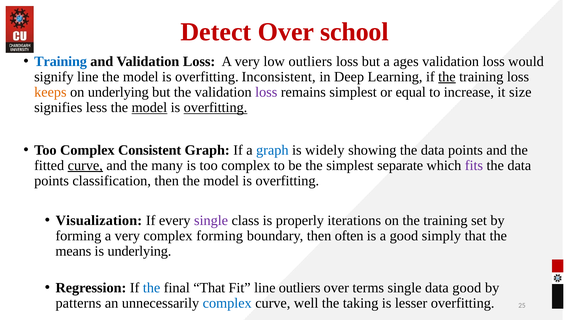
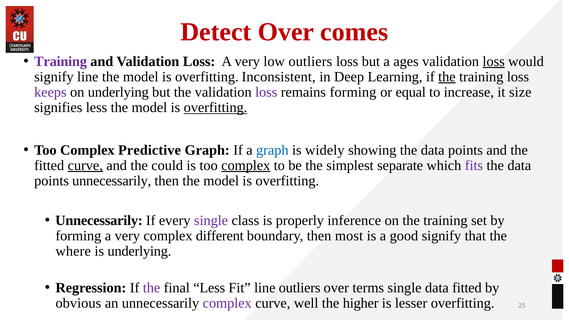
school: school -> comes (354, 32)
Training colour: blue -> purple (61, 61)
loss underline: none -> present (494, 61)
keeps colour: orange -> purple (50, 92)
remains simplest: simplest -> forming (353, 92)
model underline: present -> none (149, 108)
Consistent: Consistent -> Predictive (150, 150)
many: many -> could (167, 165)
complex underline: none -> present (246, 165)
points classification: classification -> unnecessarily (112, 181)
Visualization: Visualization -> Unnecessarily (99, 220)
iterations: iterations -> inference (354, 220)
complex forming: forming -> different (220, 236)
often: often -> most (349, 236)
good simply: simply -> signify (441, 236)
means: means -> where (73, 251)
the colour: blue -> purple (152, 288)
final That: That -> Less (209, 288)
data good: good -> fitted (467, 288)
patterns: patterns -> obvious (78, 303)
complex colour: blue -> purple (227, 303)
taking: taking -> higher (361, 303)
